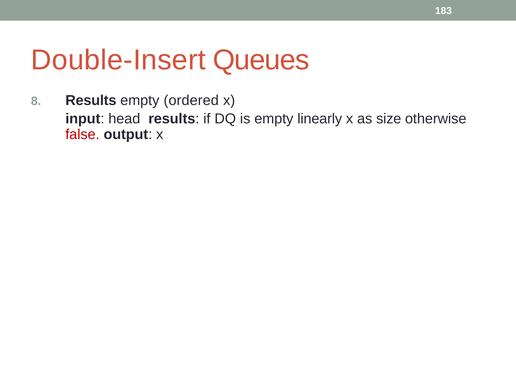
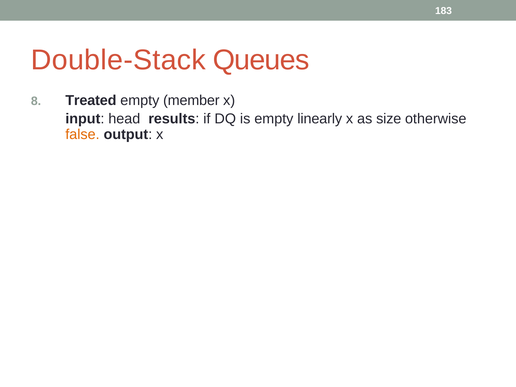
Double-Insert: Double-Insert -> Double-Stack (118, 60)
Results: Results -> Treated (91, 101)
ordered: ordered -> member (191, 101)
false colour: red -> orange (82, 134)
